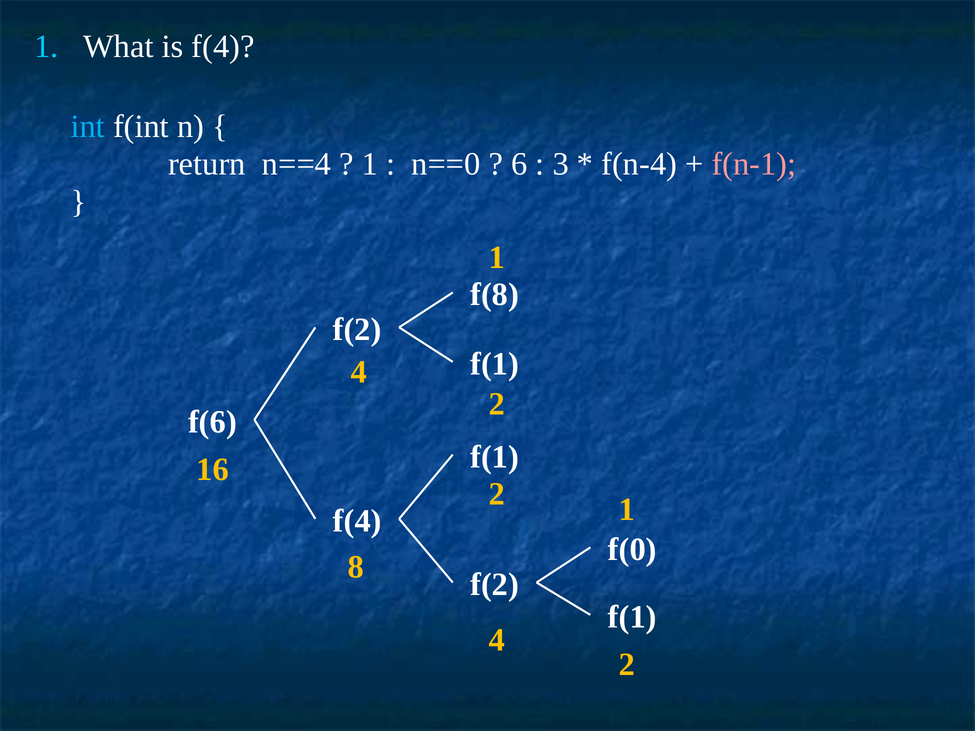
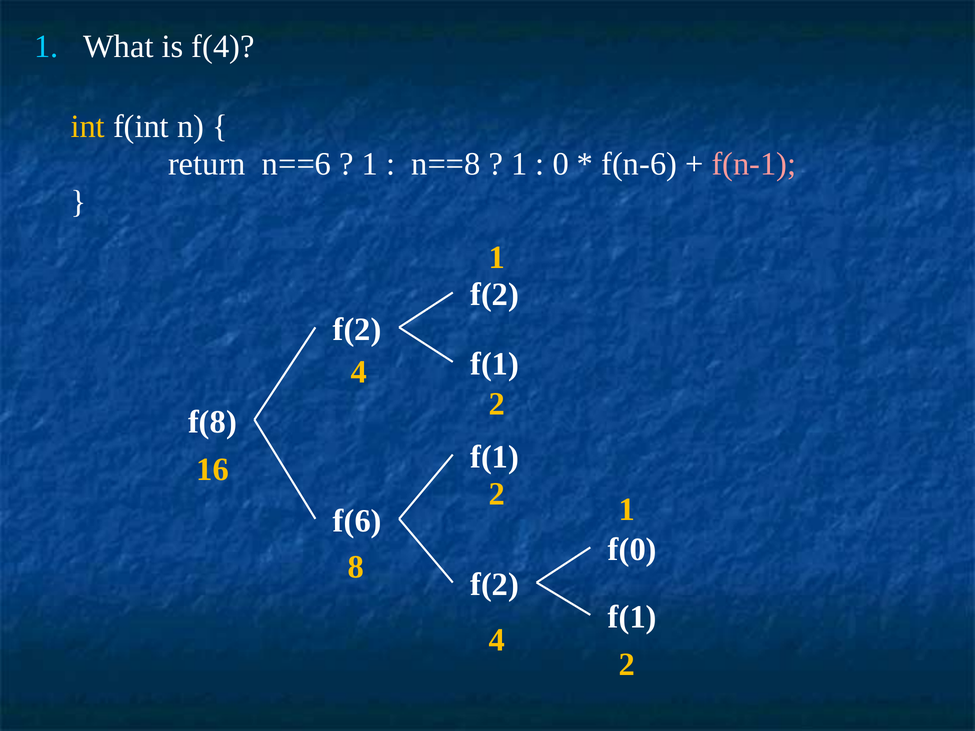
int colour: light blue -> yellow (88, 127)
n==4: n==4 -> n==6 (296, 164)
n==0: n==0 -> n==8 (446, 164)
6: 6 -> 1 (519, 164)
3: 3 -> 0 (561, 164)
f(n-4: f(n-4 -> f(n-6 (639, 164)
f(8: f(8 -> f(2 (495, 295)
f(6: f(6 -> f(8 (213, 422)
f(4: f(4 -> f(6 (357, 521)
